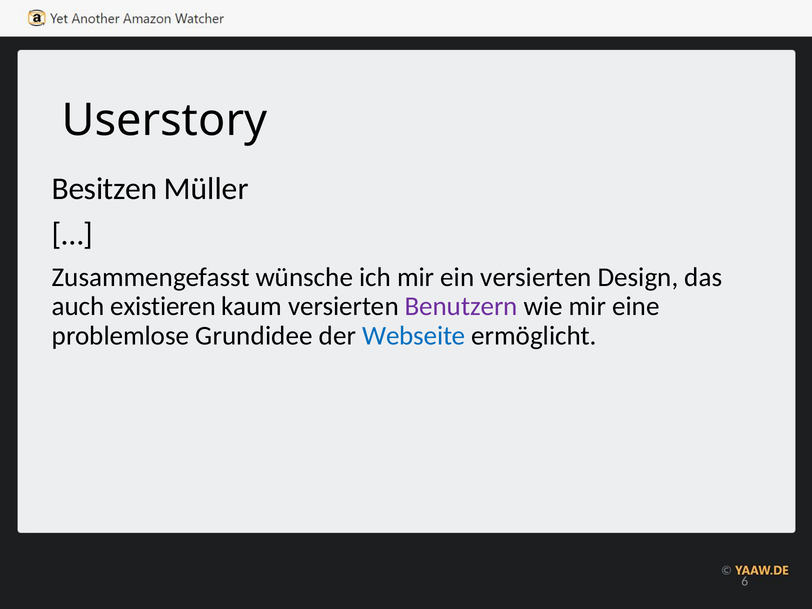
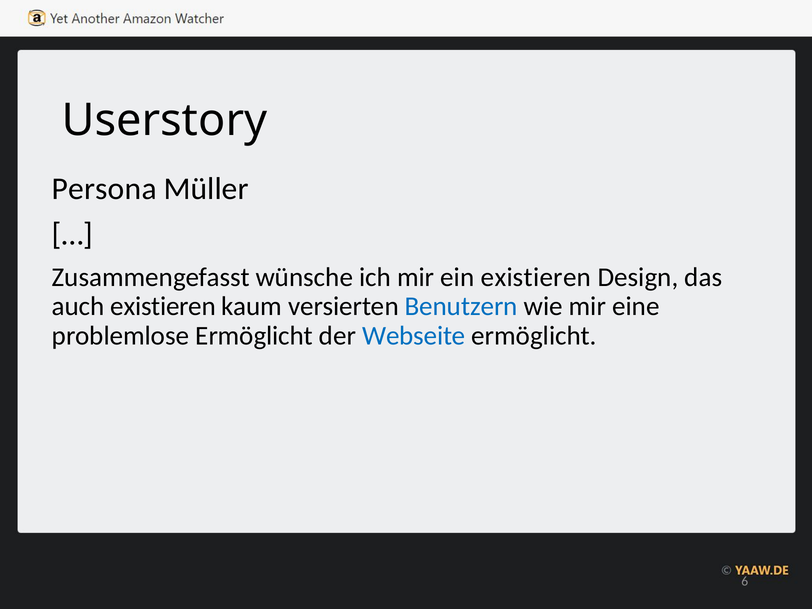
Besitzen: Besitzen -> Persona (104, 189)
ein versierten: versierten -> existieren (536, 277)
Benutzern colour: purple -> blue (461, 306)
problemlose Grundidee: Grundidee -> Ermöglicht (254, 336)
